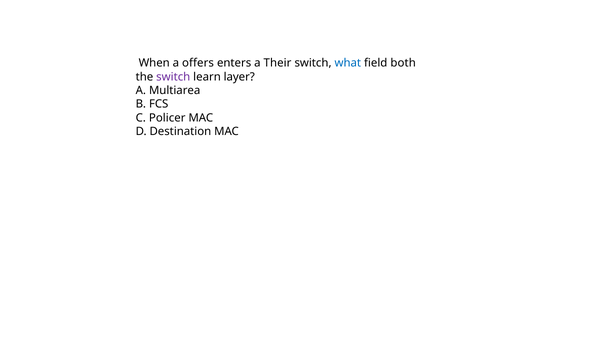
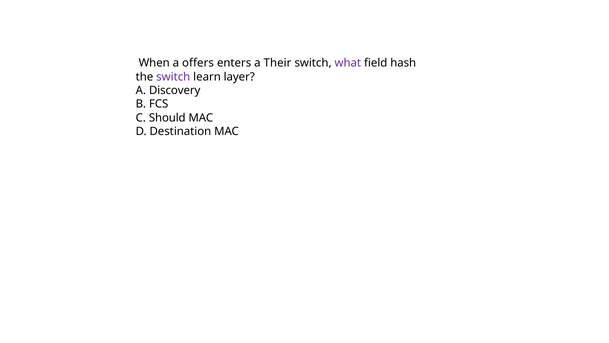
what colour: blue -> purple (348, 63)
both: both -> hash (403, 63)
Multiarea: Multiarea -> Discovery (175, 90)
Policer: Policer -> Should (167, 118)
